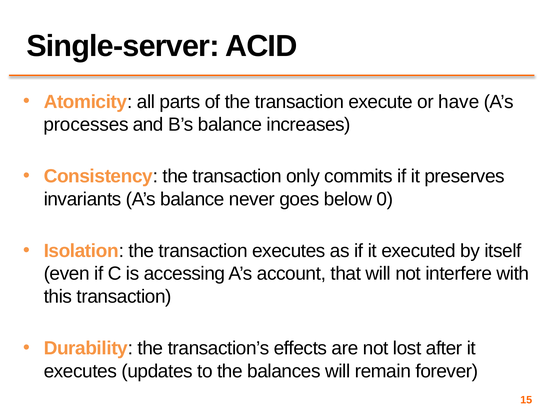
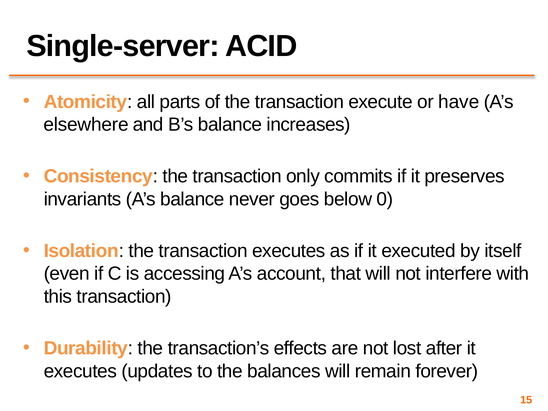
processes: processes -> elsewhere (86, 125)
